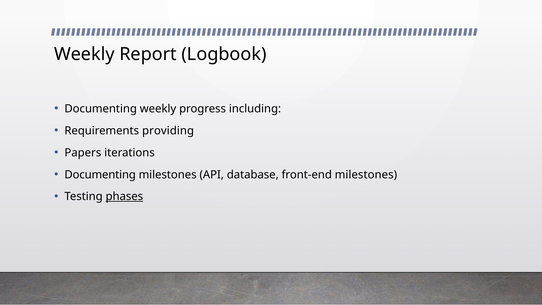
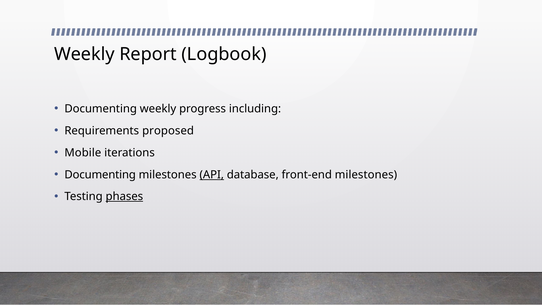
providing: providing -> proposed (168, 131)
Papers: Papers -> Mobile (83, 153)
API underline: none -> present (212, 175)
